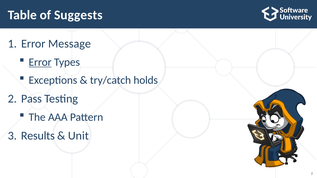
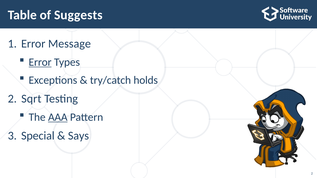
Pass: Pass -> Sqrt (31, 99)
AAA underline: none -> present (58, 117)
Results: Results -> Special (38, 136)
Unit: Unit -> Says (78, 136)
